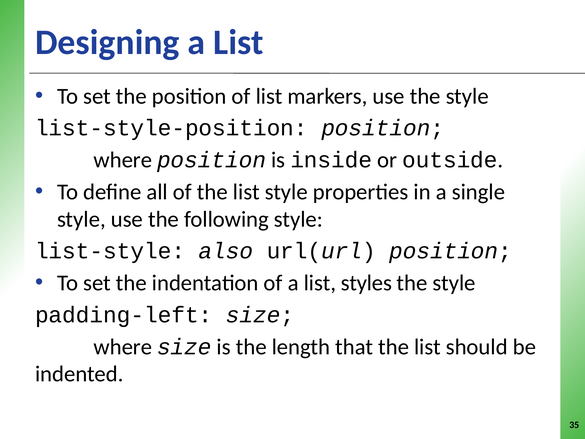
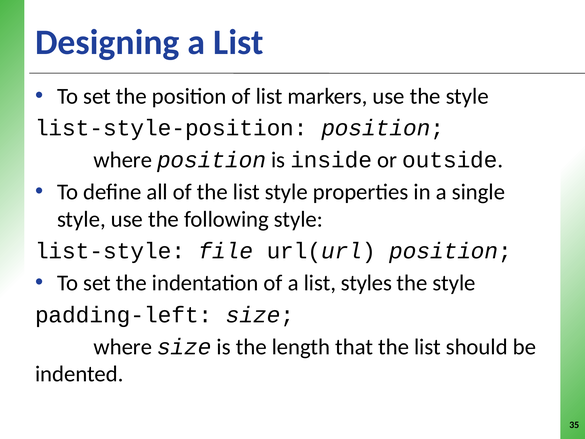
also: also -> file (226, 251)
